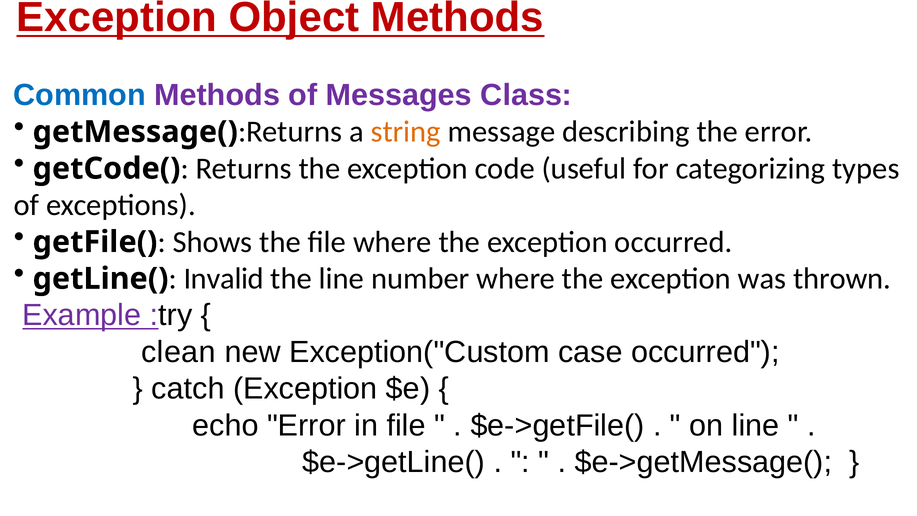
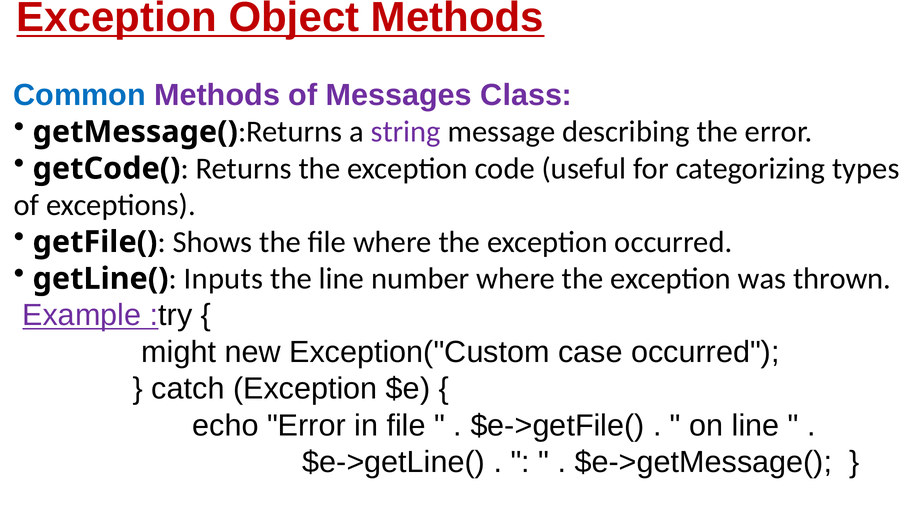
string colour: orange -> purple (406, 132)
Invalid: Invalid -> Inputs (223, 279)
clean: clean -> might (179, 352)
